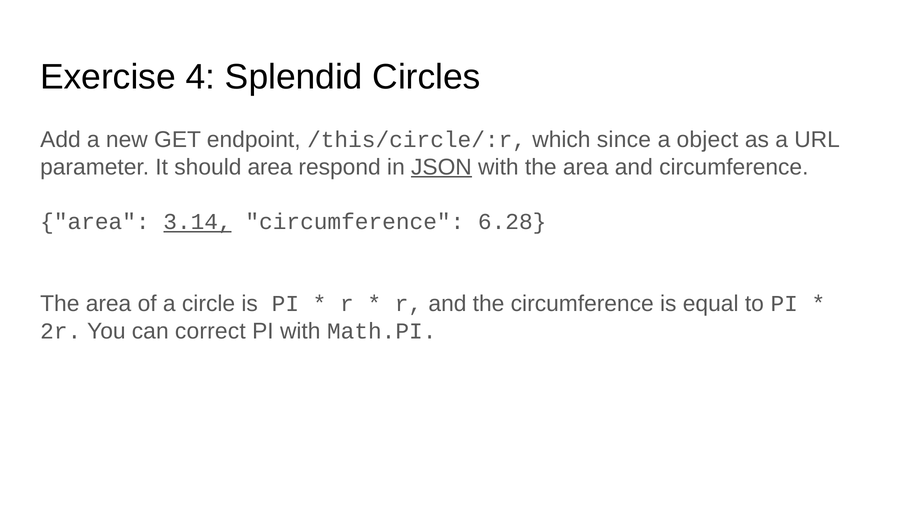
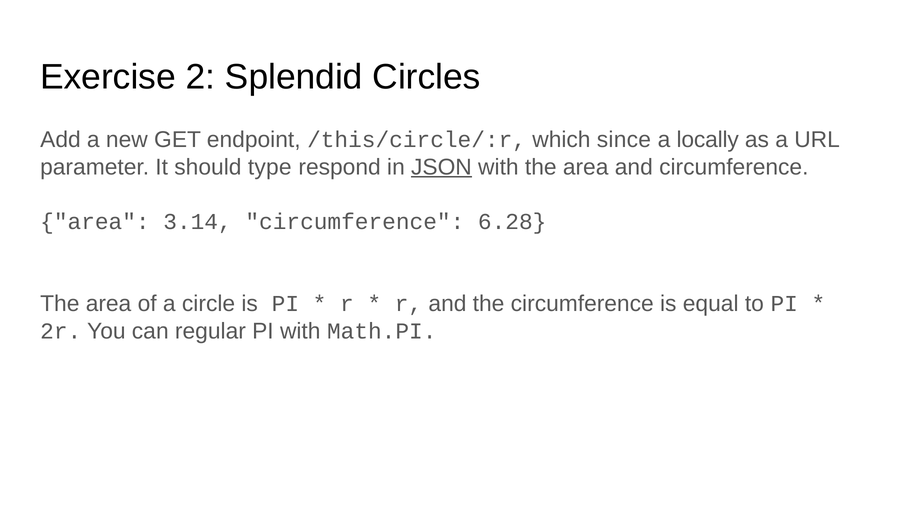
4: 4 -> 2 (200, 77)
object: object -> locally (708, 140)
should area: area -> type (270, 167)
3.14 underline: present -> none (198, 222)
correct: correct -> regular (210, 331)
